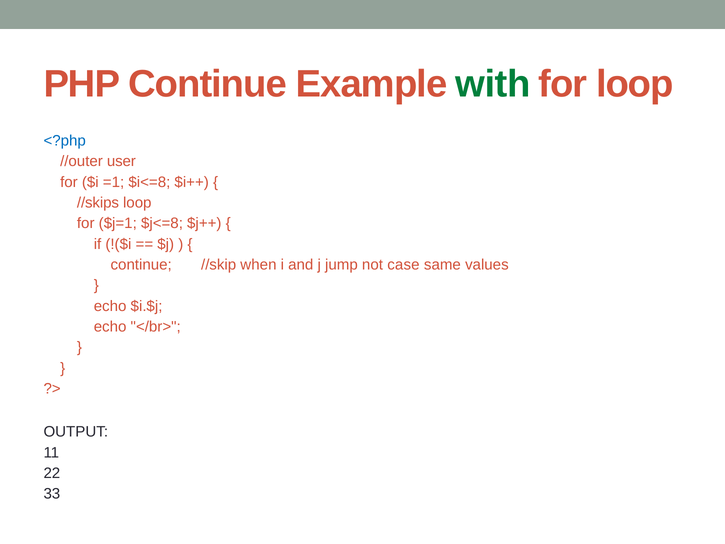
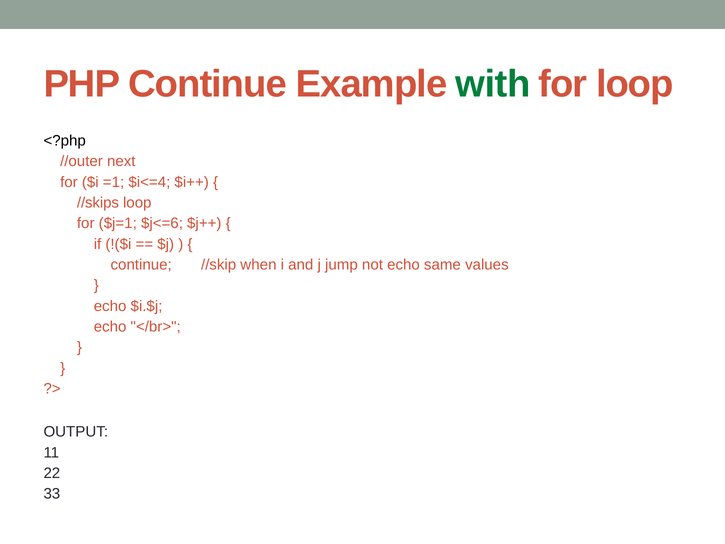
<?php colour: blue -> black (65, 141)
user: user -> next (121, 161)
$i<=8: $i<=8 -> $i<=4 (149, 182)
$j<=8: $j<=8 -> $j<=6 (162, 223)
not case: case -> echo (404, 265)
